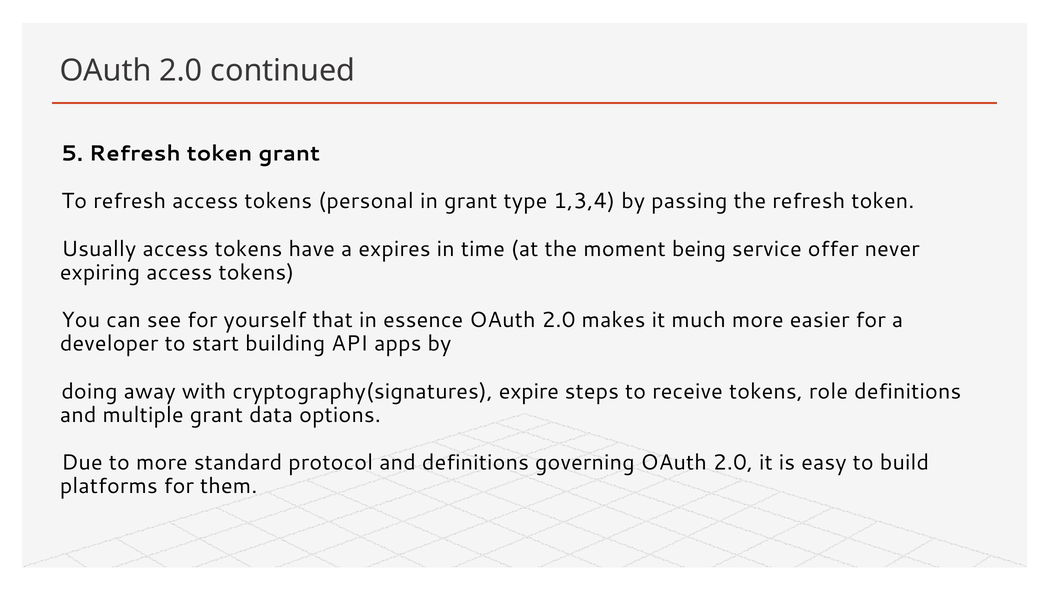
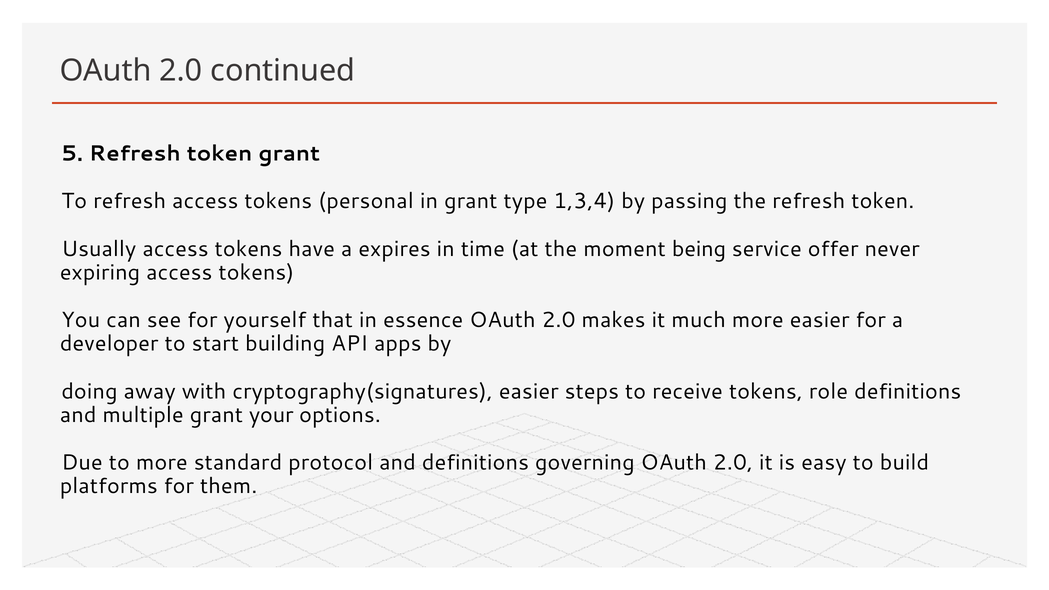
cryptography(signatures expire: expire -> easier (529, 391)
data: data -> your (271, 415)
